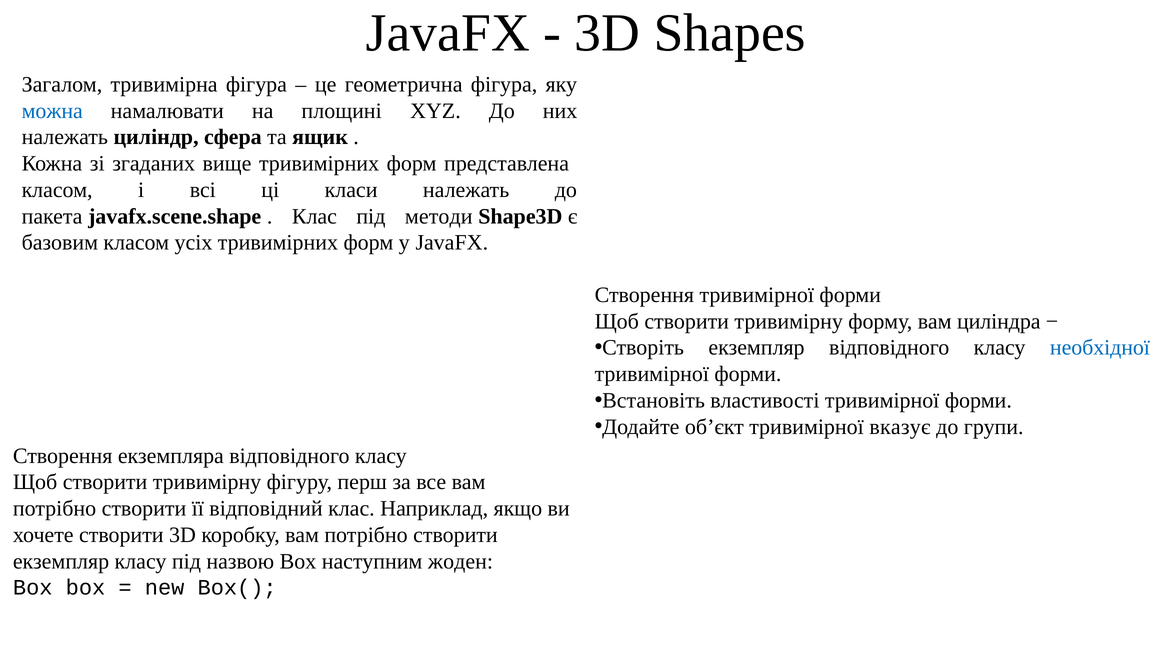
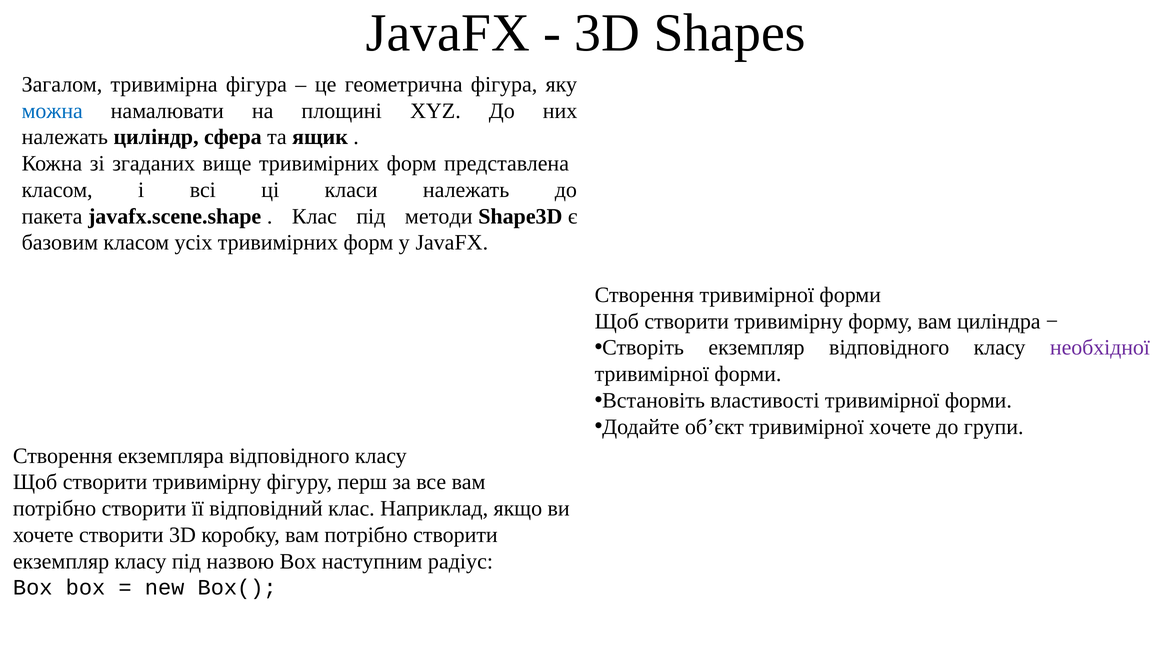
необхідної colour: blue -> purple (1100, 348)
тривимірної вказує: вказує -> хочете (900, 427)
жоден: жоден -> радіус (460, 561)
